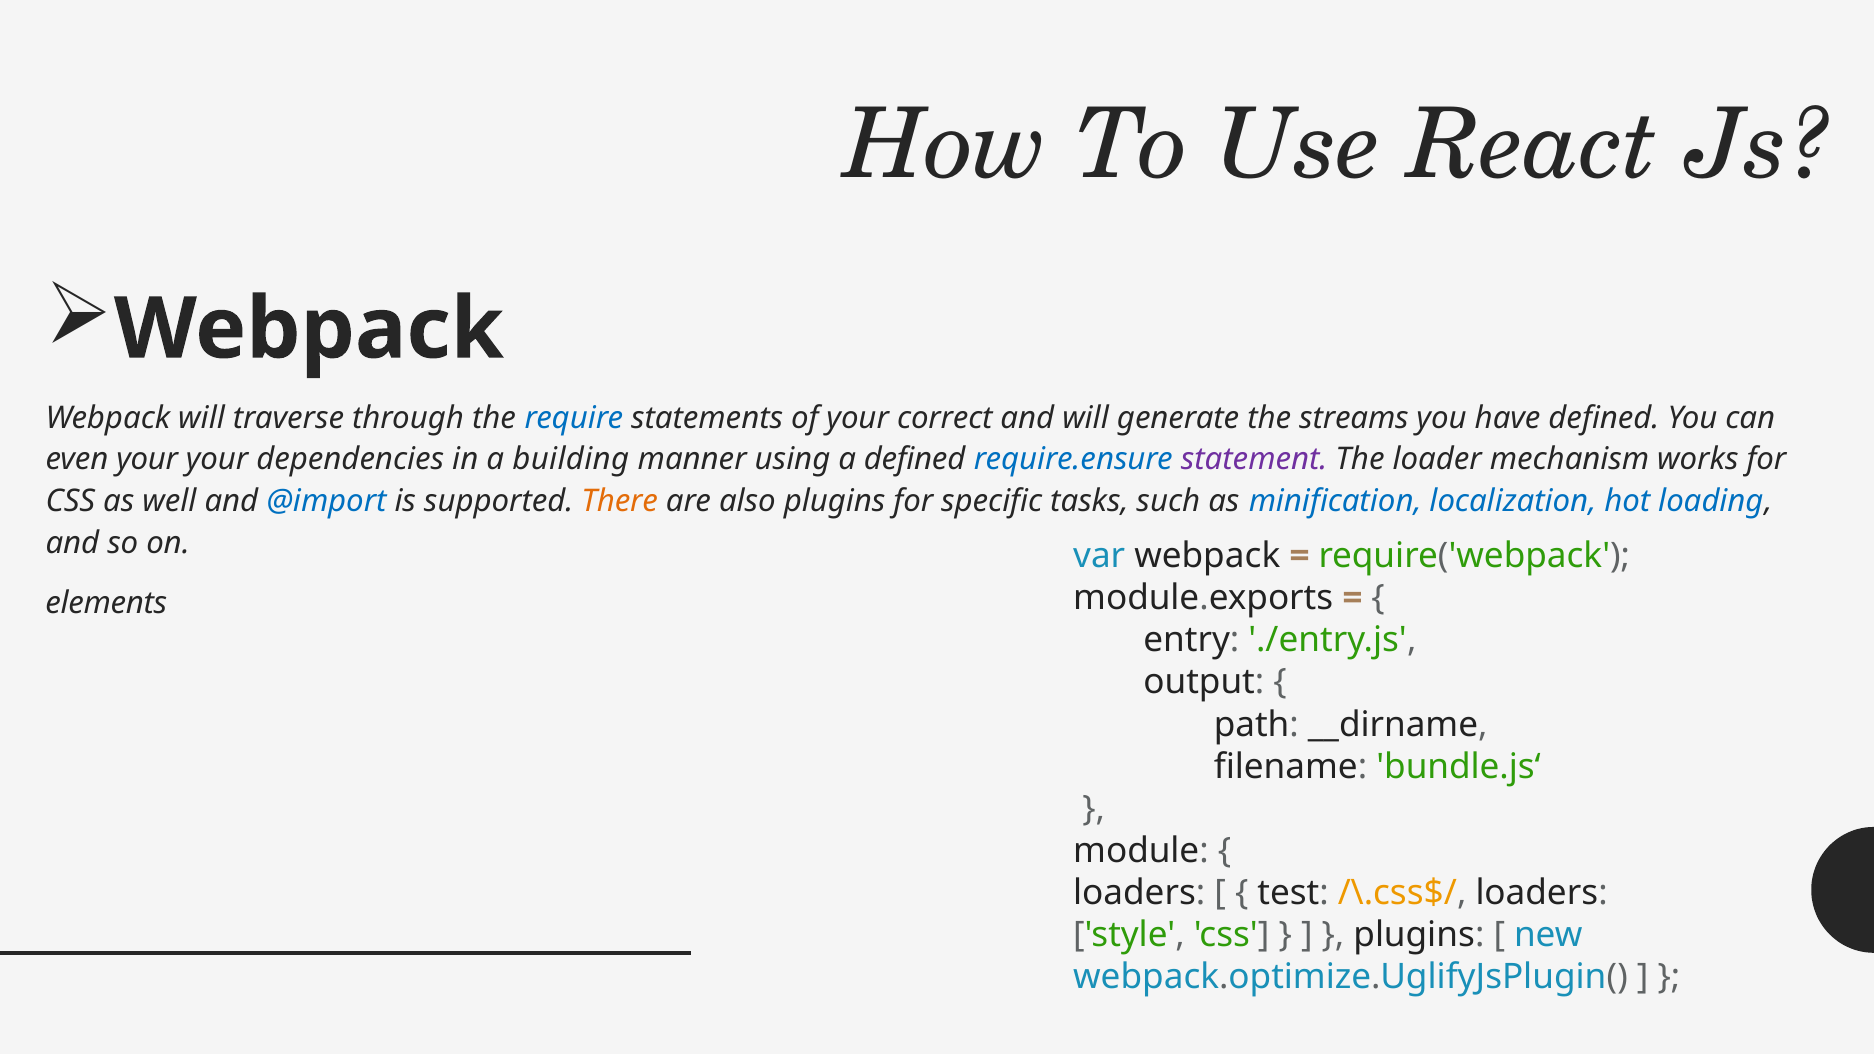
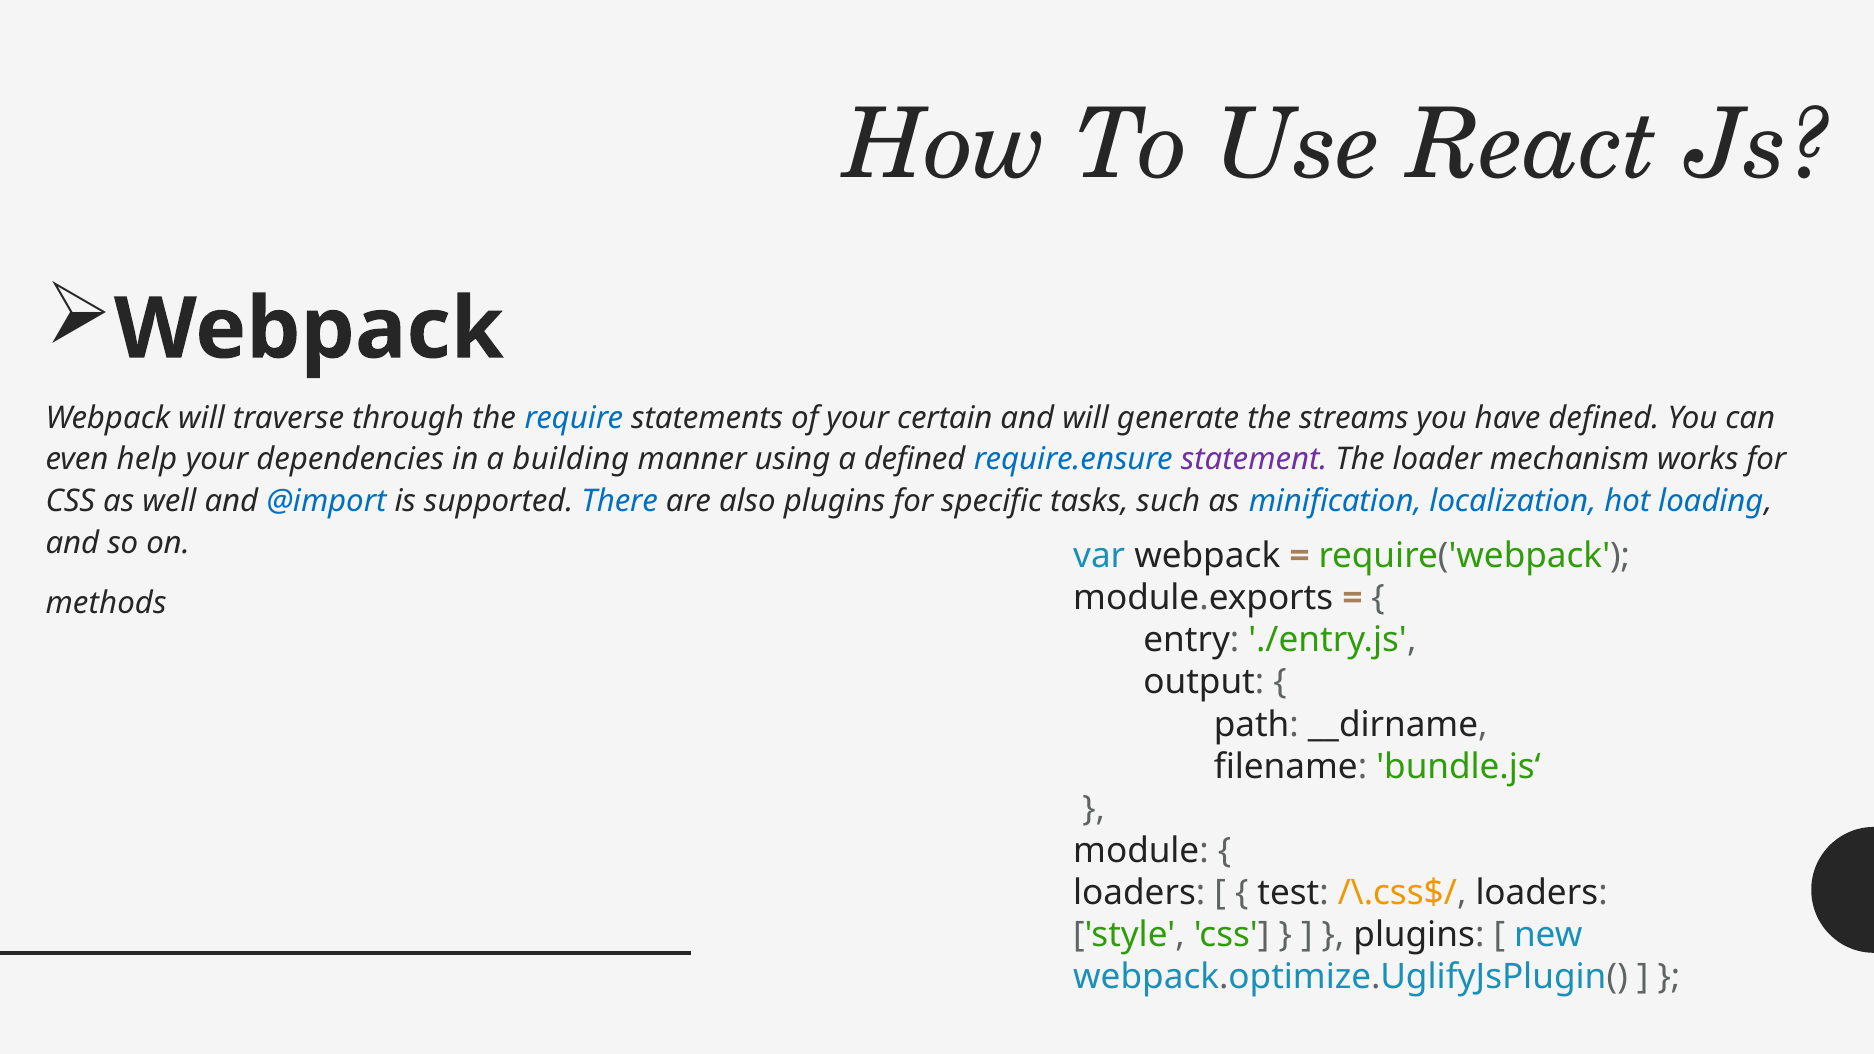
correct: correct -> certain (945, 418)
even your: your -> help (147, 460)
There colour: orange -> blue (620, 502)
elements: elements -> methods (106, 603)
